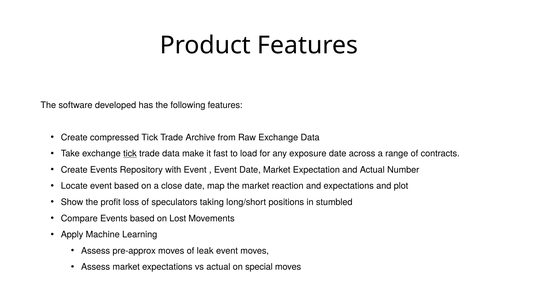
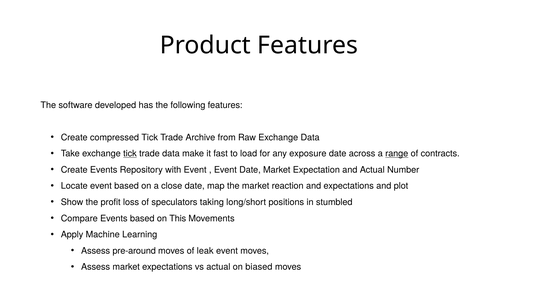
range underline: none -> present (397, 154)
Lost: Lost -> This (178, 219)
pre-approx: pre-approx -> pre-around (134, 251)
special: special -> biased (259, 267)
